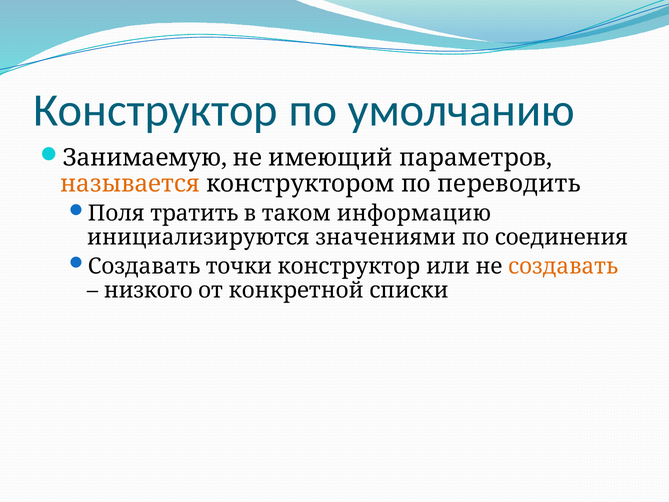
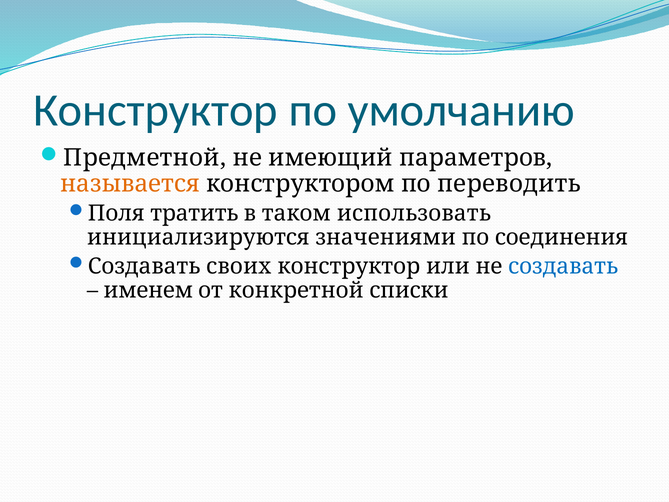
Занимаемую: Занимаемую -> Предметной (145, 158)
информацию: информацию -> использовать (414, 213)
точки: точки -> своих (239, 266)
создавать colour: orange -> blue (563, 266)
низкого: низкого -> именем (148, 290)
